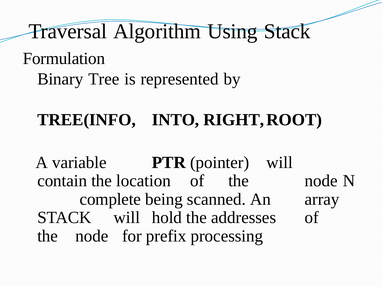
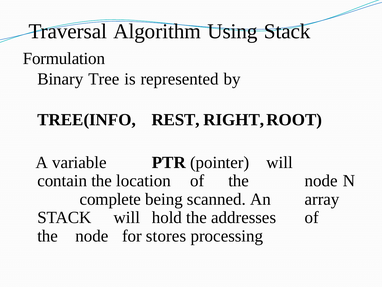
INTO: INTO -> REST (176, 120)
prefix: prefix -> stores (166, 236)
